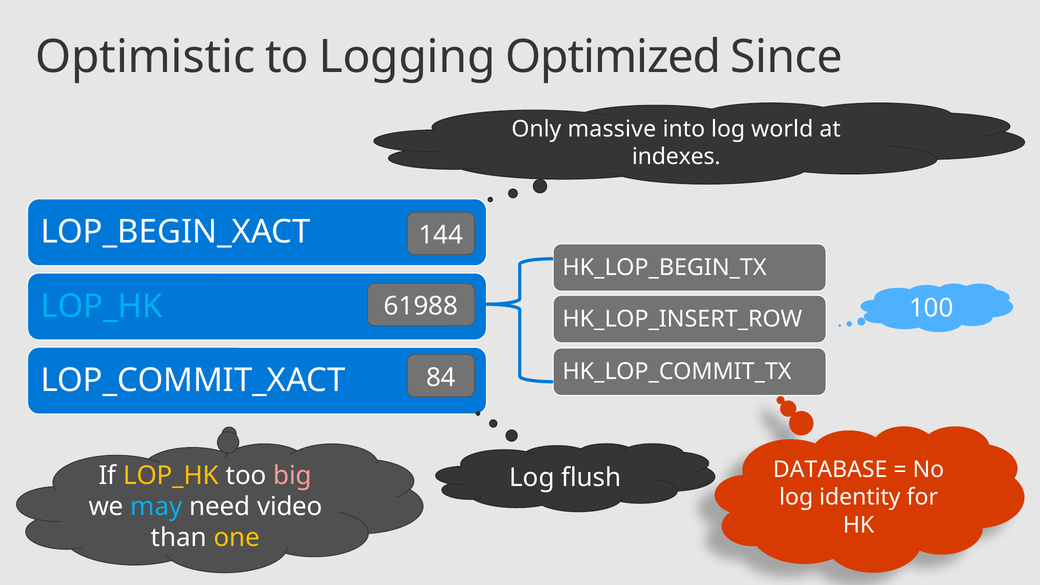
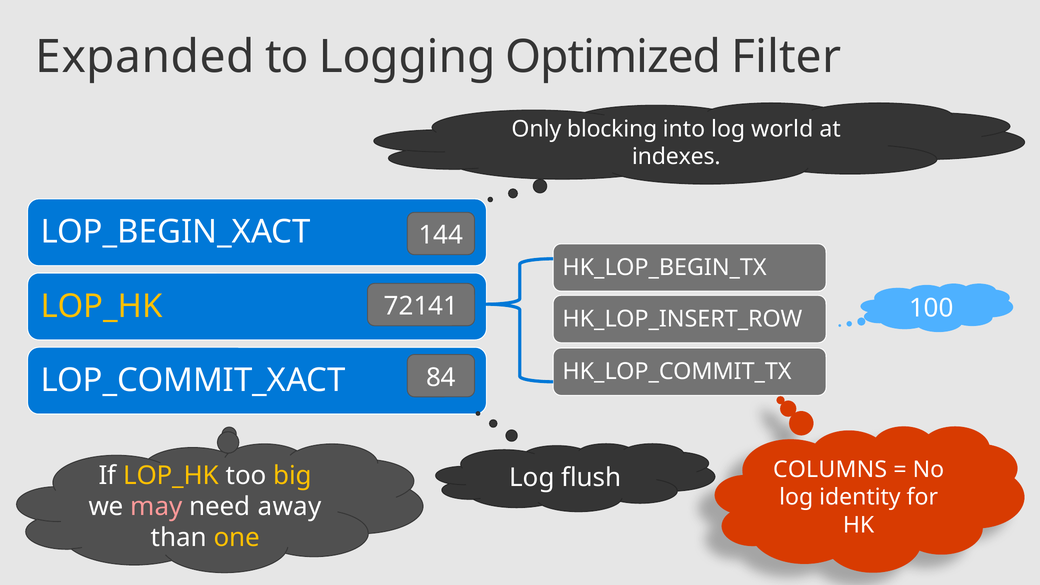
Optimistic: Optimistic -> Expanded (145, 57)
Since: Since -> Filter (786, 57)
massive: massive -> blocking (612, 129)
LOP_HK colour: light blue -> yellow (102, 306)
61988: 61988 -> 72141 (421, 306)
big colour: pink -> yellow (293, 475)
DATABASE: DATABASE -> COLUMNS (830, 469)
may colour: light blue -> pink (156, 507)
video: video -> away (290, 507)
